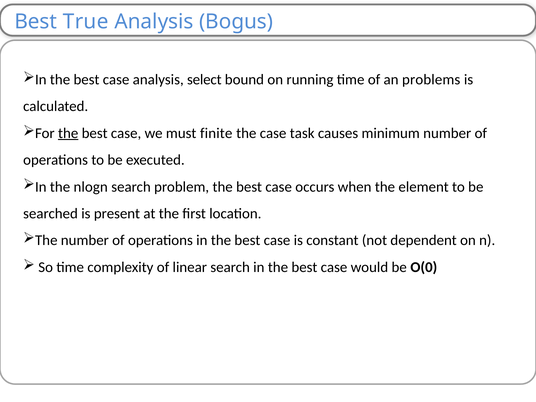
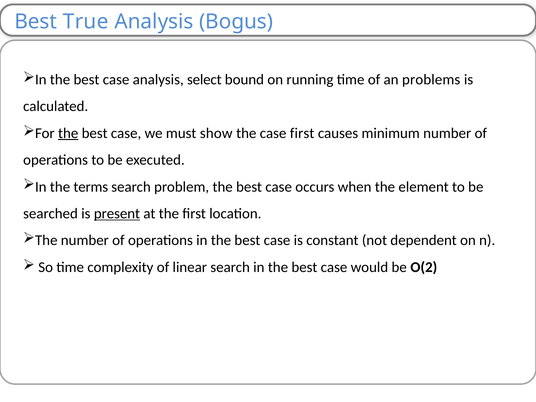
finite: finite -> show (216, 133)
case task: task -> first (302, 133)
nlogn: nlogn -> terms (91, 187)
present underline: none -> present (117, 214)
O(0: O(0 -> O(2 (424, 267)
